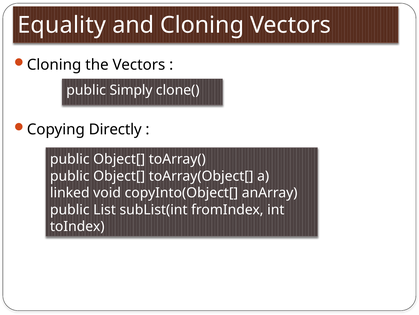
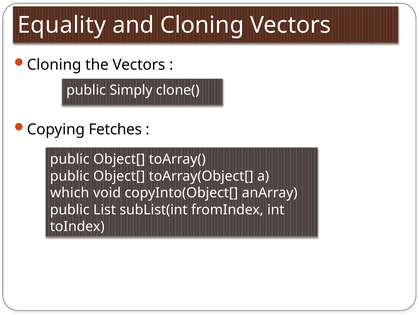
Directly: Directly -> Fetches (115, 129)
linked: linked -> which (70, 192)
